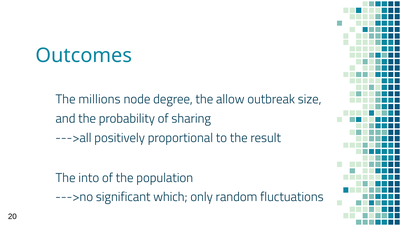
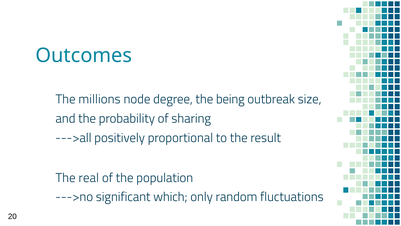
allow: allow -> being (230, 99)
into: into -> real (89, 177)
